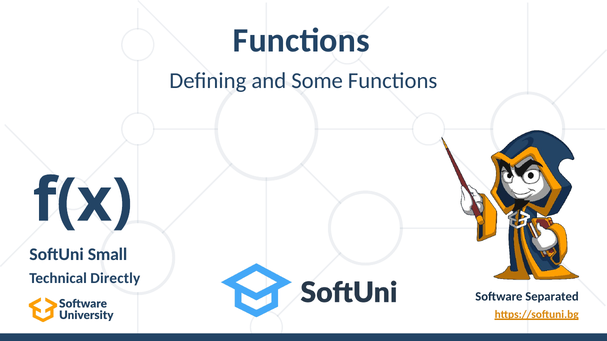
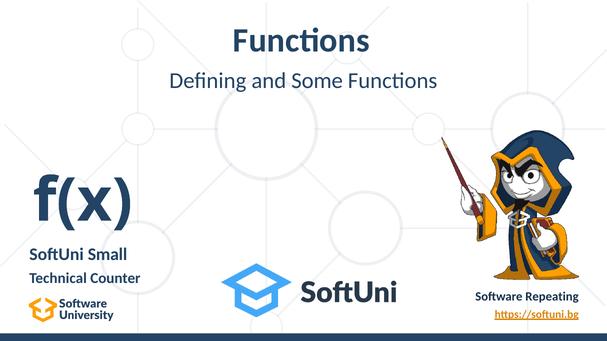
Directly: Directly -> Counter (115, 279)
Separated: Separated -> Repeating (552, 297)
